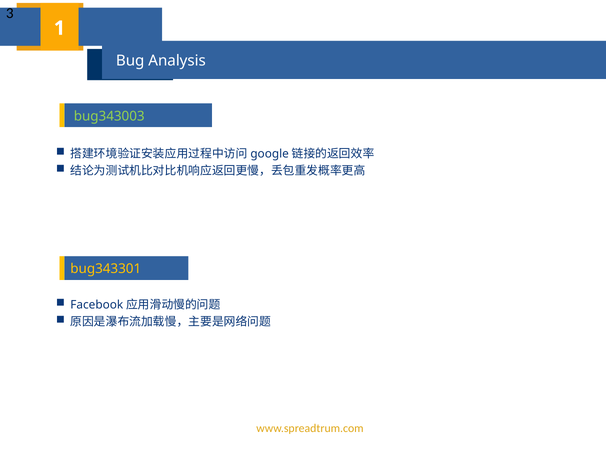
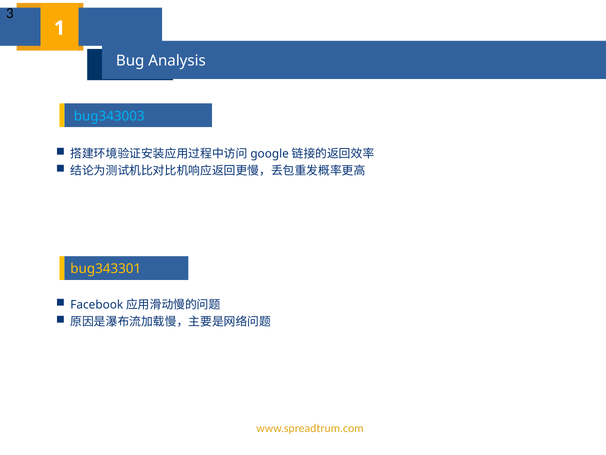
bug343003 colour: light green -> light blue (109, 116)
